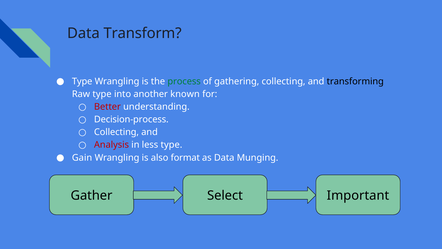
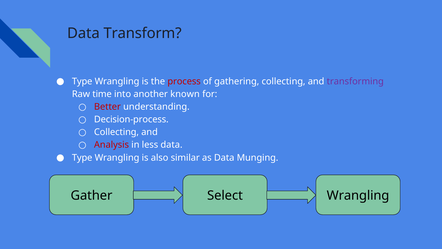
process colour: green -> red (184, 81)
transforming colour: black -> purple (355, 81)
Raw type: type -> time (102, 94)
less type: type -> data (172, 145)
Gain: Gain -> Type (82, 157)
format: format -> similar (185, 157)
Select Important: Important -> Wrangling (358, 195)
